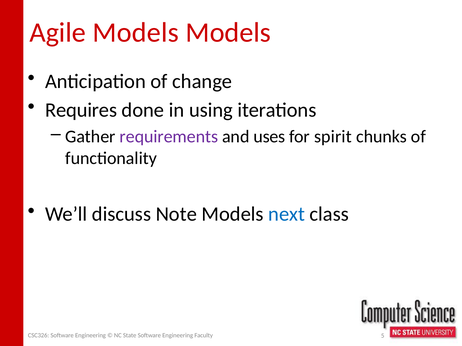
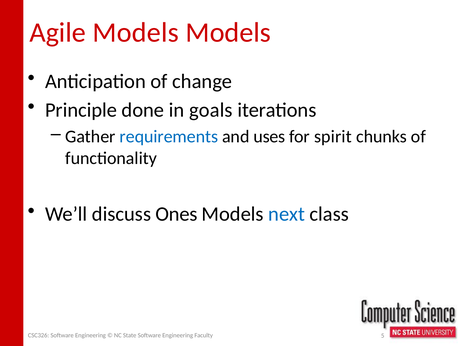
Requires: Requires -> Principle (81, 110)
using: using -> goals (211, 110)
requirements colour: purple -> blue (169, 137)
Note: Note -> Ones (176, 215)
